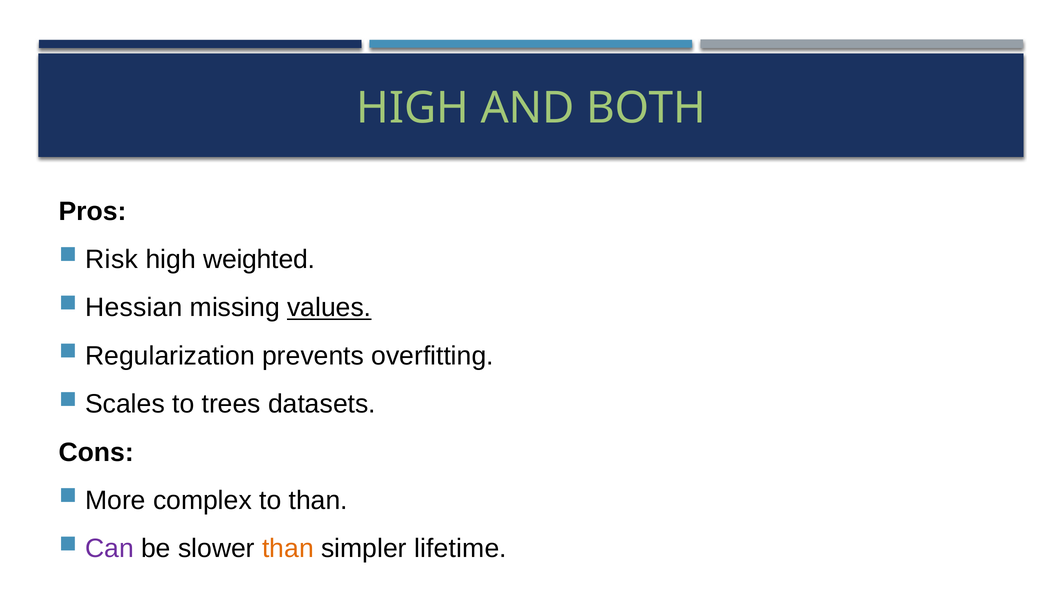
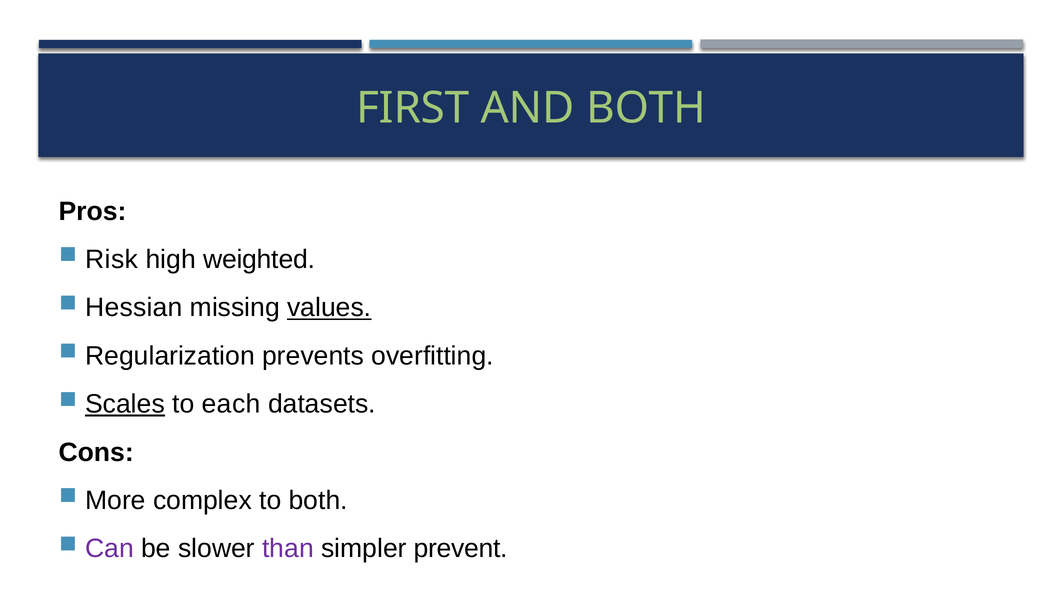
HIGH: HIGH -> FIRST (413, 108)
Scales underline: none -> present (125, 404)
trees: trees -> each (231, 404)
to than: than -> both (318, 501)
than colour: orange -> purple (288, 549)
lifetime: lifetime -> prevent (461, 549)
